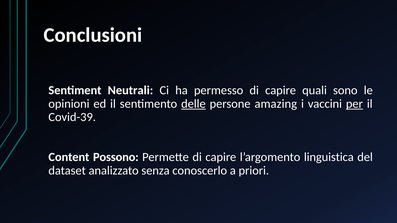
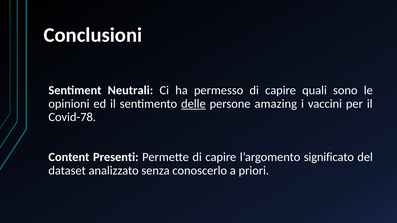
per underline: present -> none (354, 104)
Covid-39: Covid-39 -> Covid-78 (72, 117)
Possono: Possono -> Presenti (116, 157)
linguistica: linguistica -> significato (329, 157)
